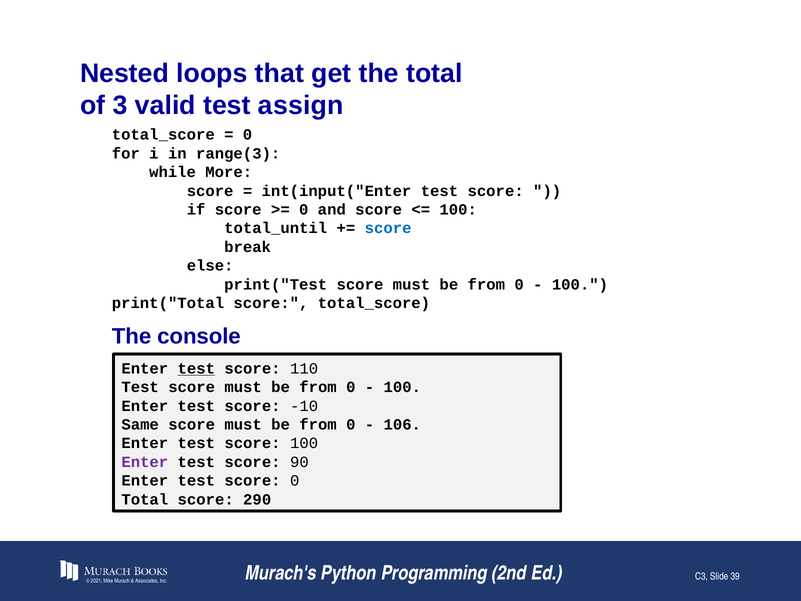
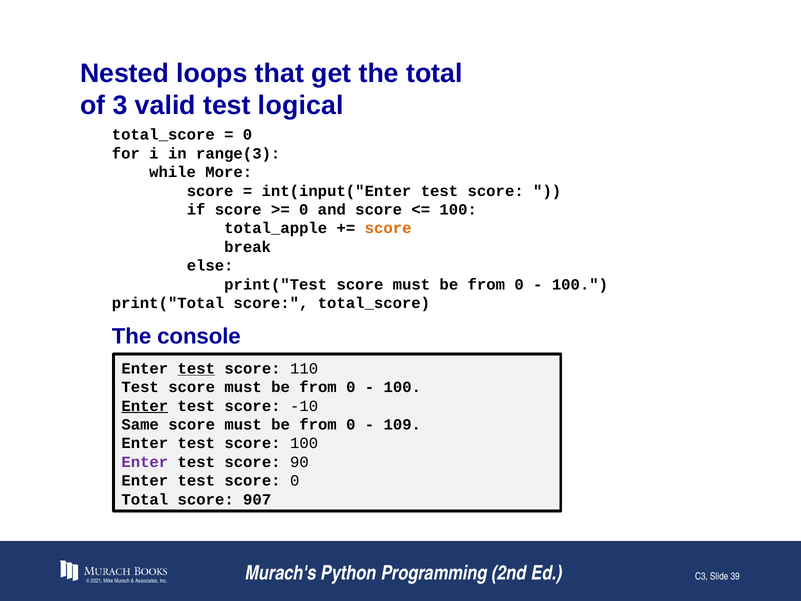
assign: assign -> logical (301, 105)
total_until: total_until -> total_apple (276, 228)
score colour: blue -> orange (388, 228)
Enter underline: none -> present (145, 406)
106: 106 -> 109 (402, 424)
290: 290 -> 907 (257, 499)
